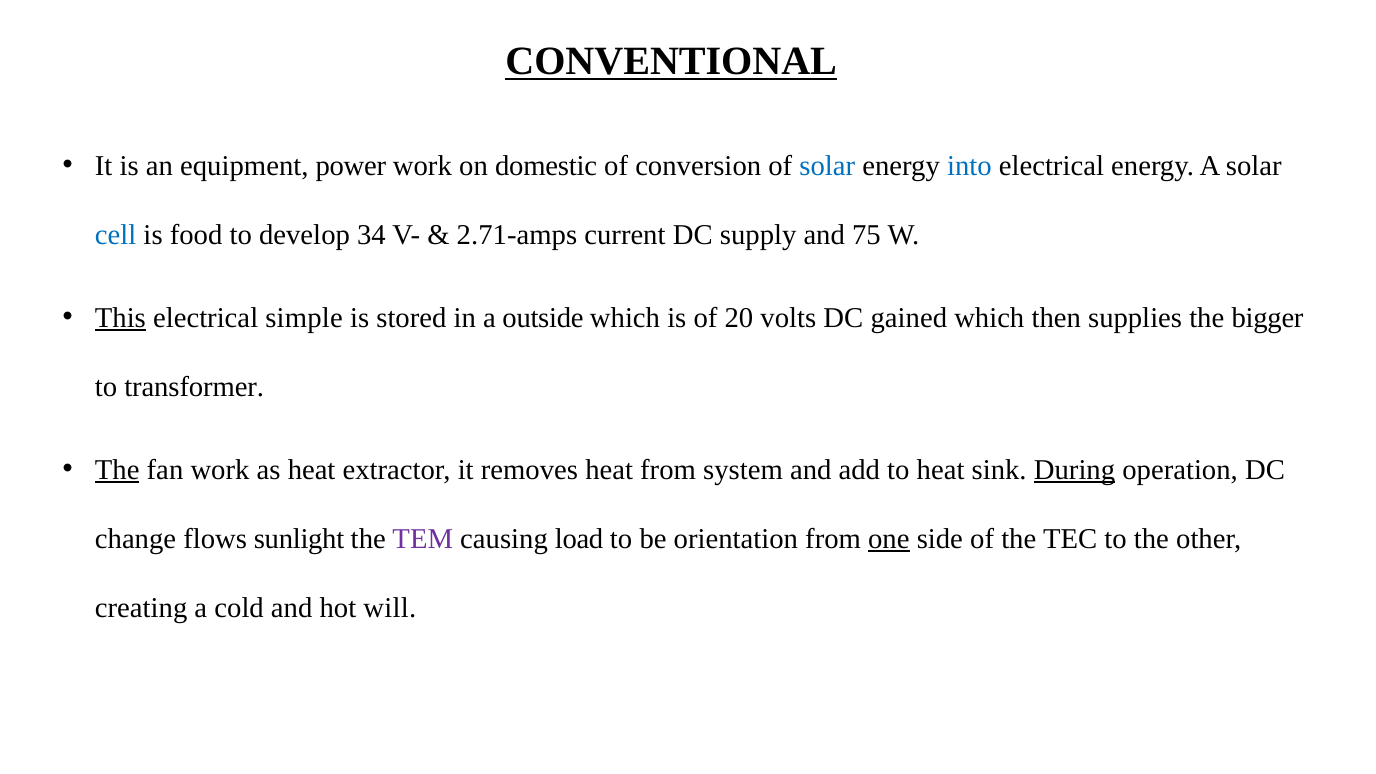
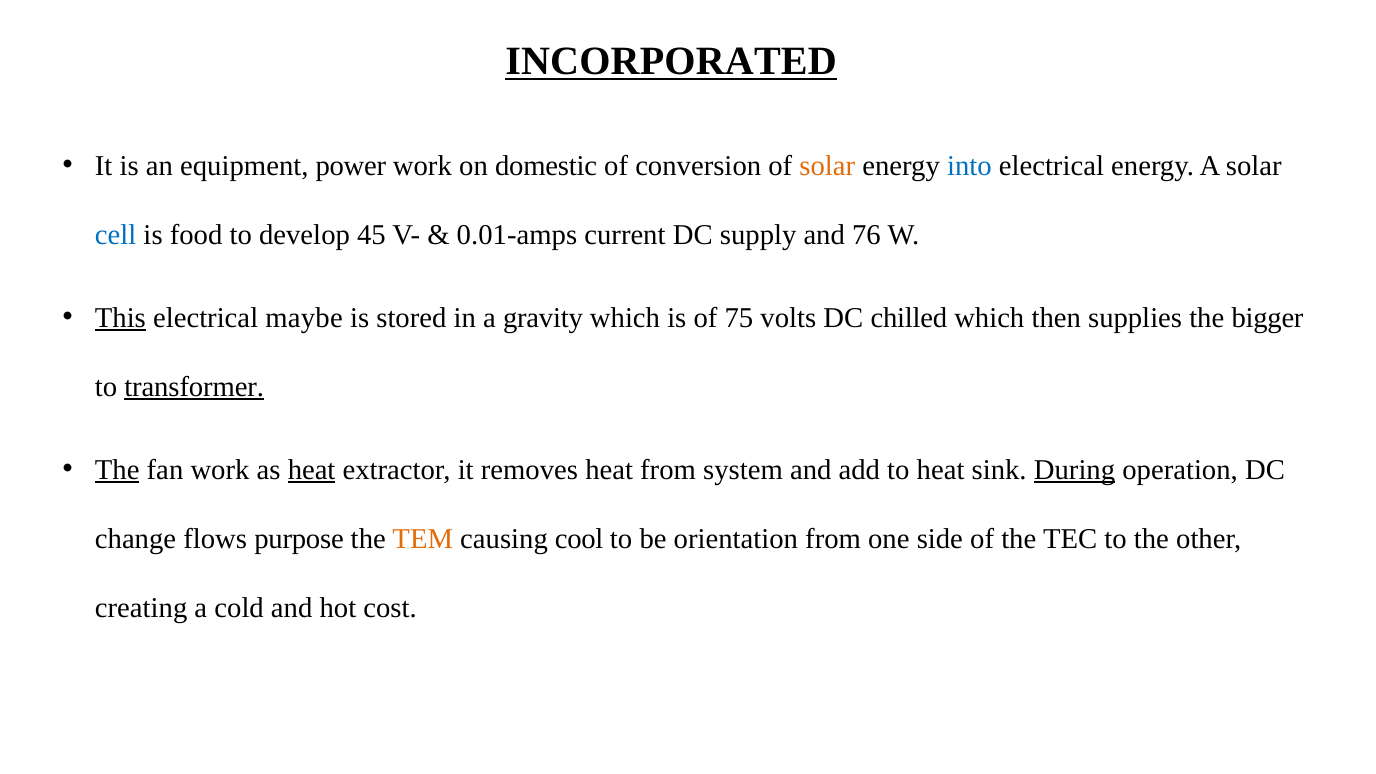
CONVENTIONAL: CONVENTIONAL -> INCORPORATED (671, 61)
solar colour: blue -> orange (827, 166)
34: 34 -> 45 (371, 235)
2.71-amps: 2.71-amps -> 0.01-amps (517, 235)
75: 75 -> 76 (866, 235)
simple: simple -> maybe (304, 318)
outside: outside -> gravity (543, 318)
20: 20 -> 75 (739, 318)
gained: gained -> chilled (909, 318)
transformer underline: none -> present (194, 387)
heat underline: none -> present (312, 470)
sunlight: sunlight -> purpose (299, 539)
TEM colour: purple -> orange (423, 539)
load: load -> cool (579, 539)
one underline: present -> none (889, 539)
will: will -> cost (390, 608)
